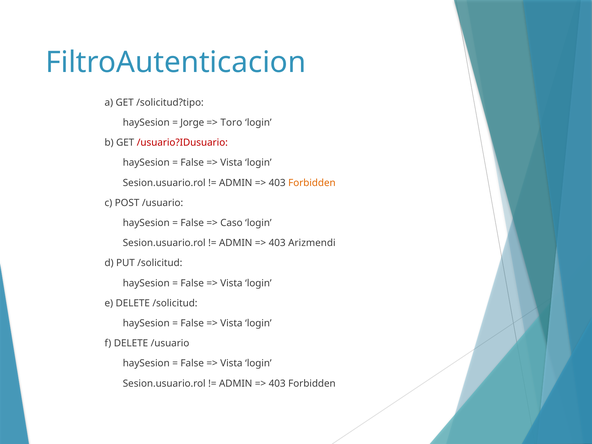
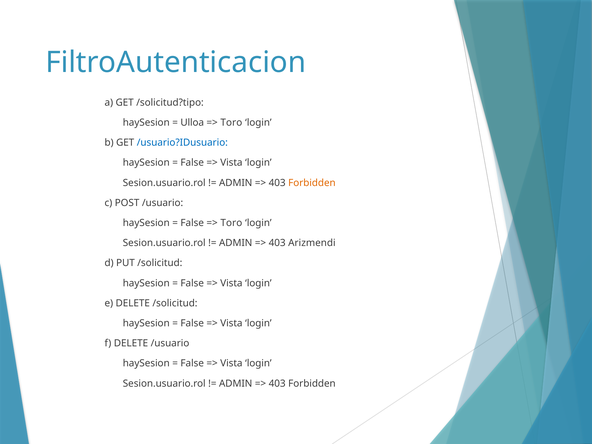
Jorge: Jorge -> Ulloa (192, 123)
/usuario?IDusuario colour: red -> blue (182, 143)
Caso: Caso -> Toro (231, 223)
